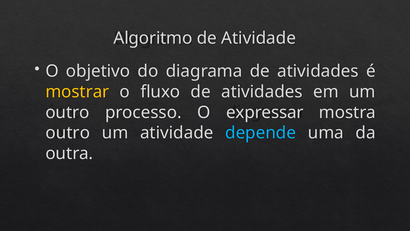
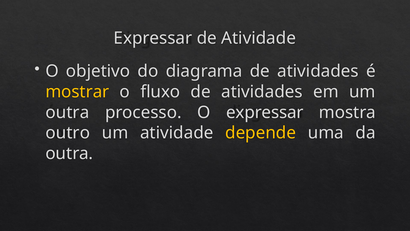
Algoritmo: Algoritmo -> Expressar (153, 38)
outro: outro -> outra (67, 112)
depende colour: light blue -> yellow (261, 133)
